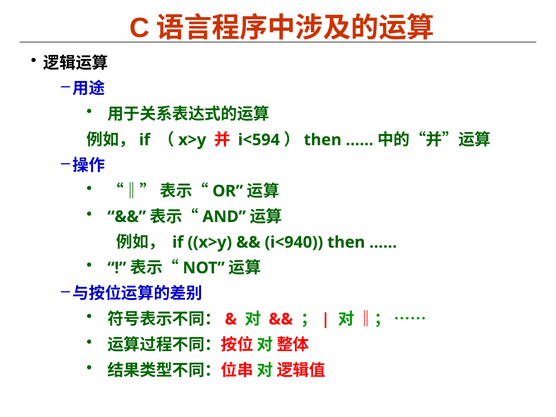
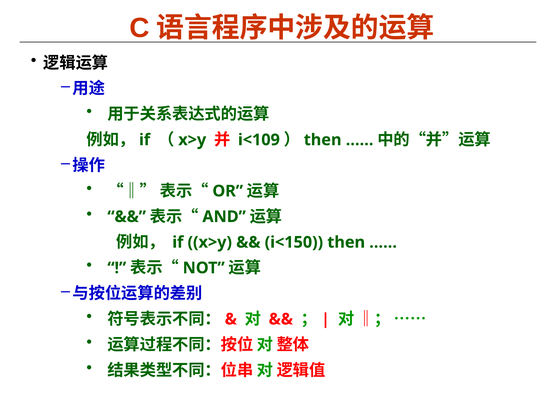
i<594: i<594 -> i<109 (259, 140)
i<940: i<940 -> i<150 (294, 242)
